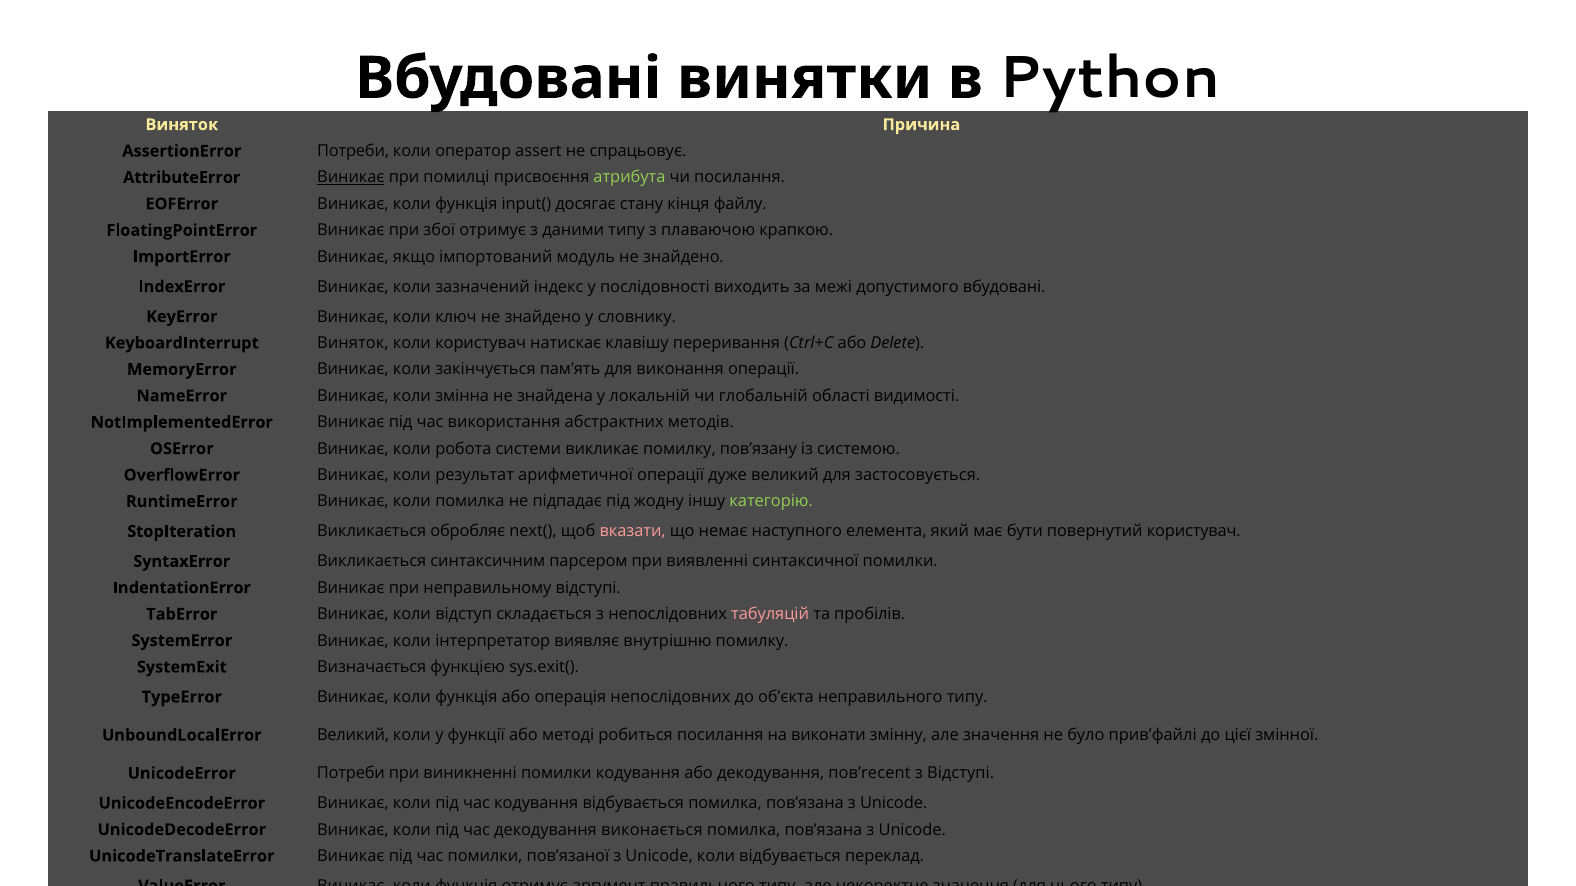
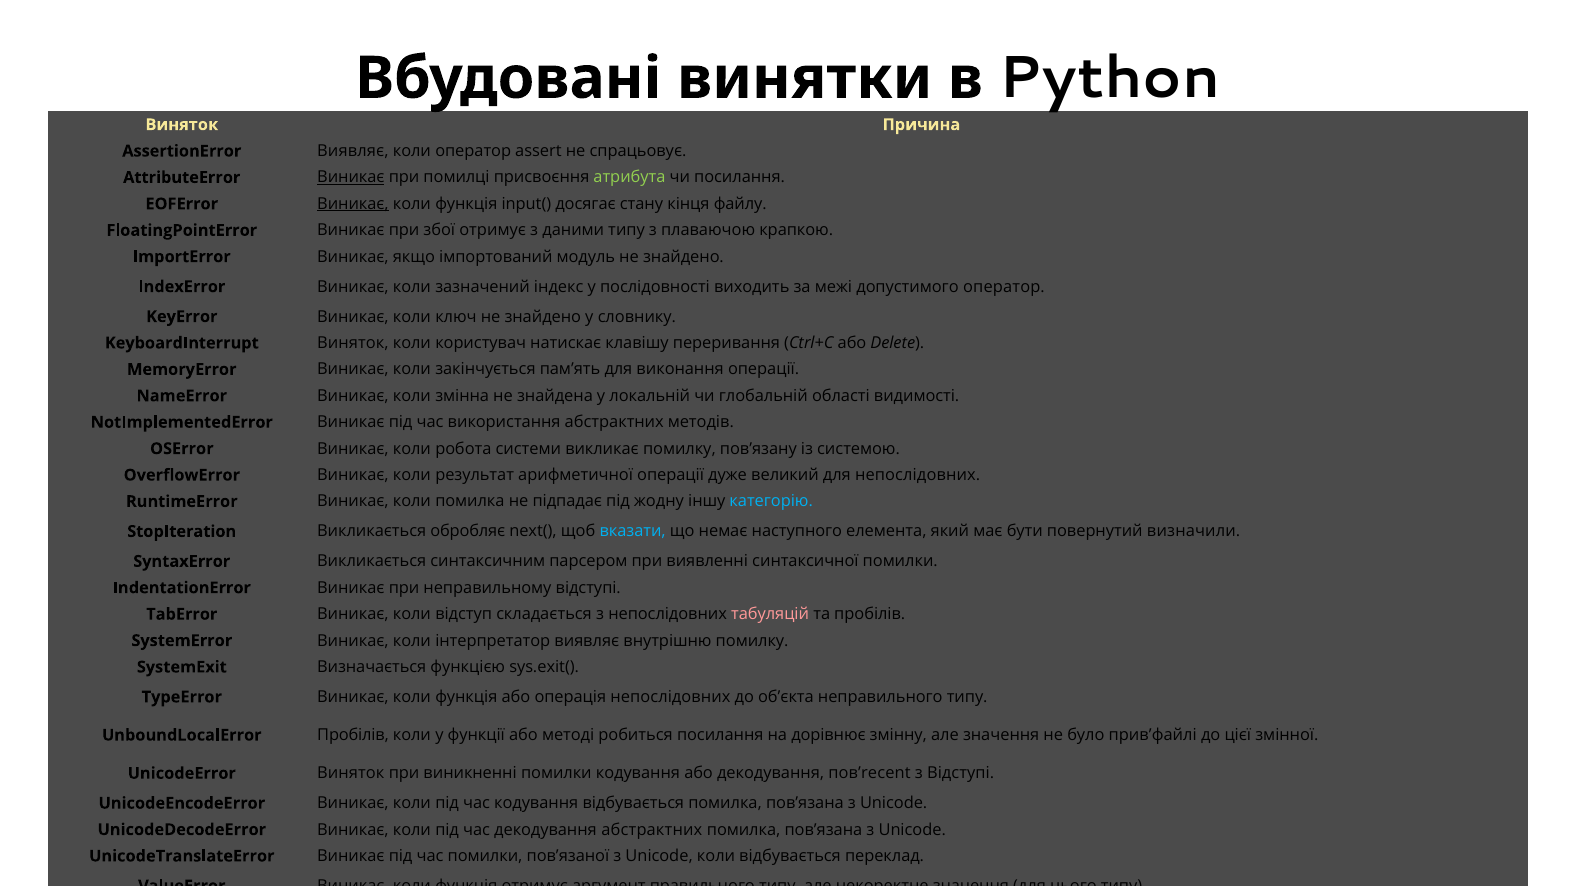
AssertionError Потреби: Потреби -> Виявляє (353, 151)
Виникає underline: none -> present (353, 204)
допустимого вбудовані: вбудовані -> оператор (1004, 287)
для застосовується: застосовується -> непослідовних (918, 475)
категорію colour: light green -> light blue (771, 502)
вказати colour: pink -> light blue (633, 532)
повернутий користувач: користувач -> визначили (1194, 532)
UnboundLocalError Великий: Великий -> Пробілів (353, 736)
на виконати: виконати -> дорівнює (828, 736)
UnicodeError Потреби: Потреби -> Виняток (351, 774)
декодування виконається: виконається -> абстрактних (652, 830)
